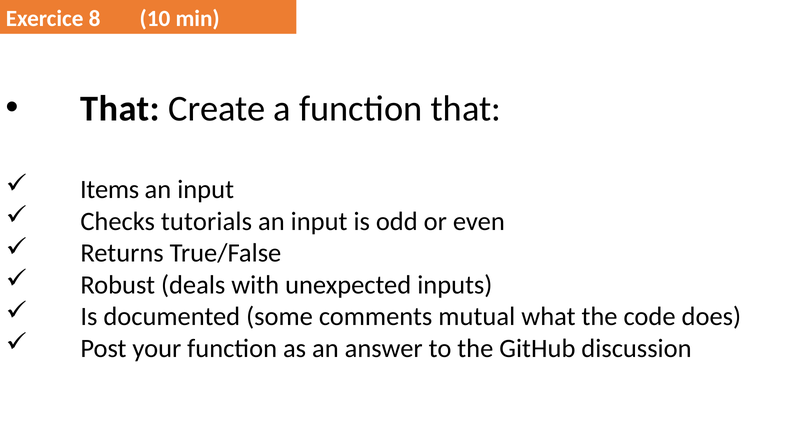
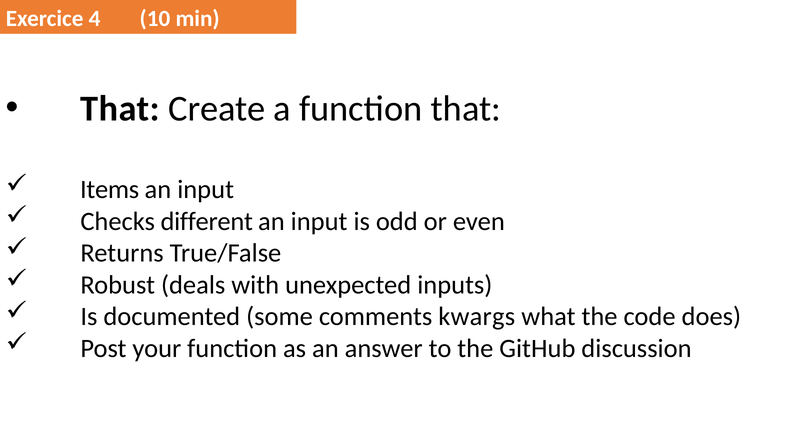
8: 8 -> 4 (95, 19)
tutorials: tutorials -> different (207, 221)
mutual: mutual -> kwargs (477, 317)
